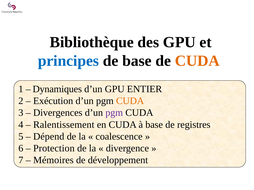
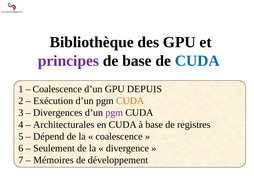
principes colour: blue -> purple (68, 61)
CUDA colour: orange -> blue (197, 61)
Dynamiques: Dynamiques -> Coalescence (57, 89)
ENTIER: ENTIER -> DEPUIS (144, 89)
Ralentissement: Ralentissement -> Architecturales (64, 125)
Protection: Protection -> Seulement (54, 149)
